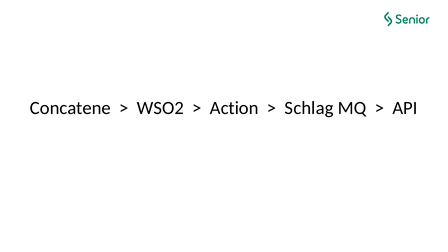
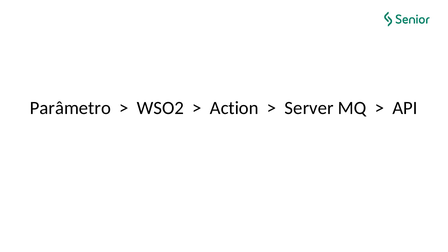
Concatene: Concatene -> Parâmetro (70, 108)
Schlag: Schlag -> Server (309, 108)
